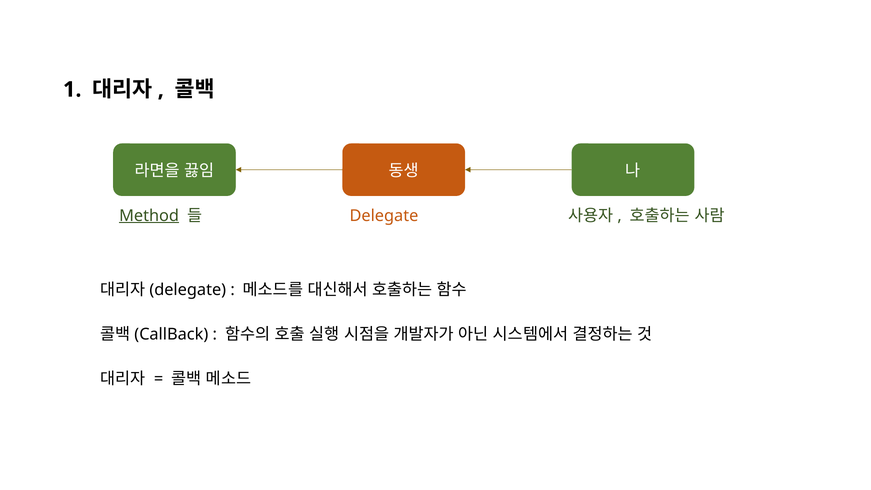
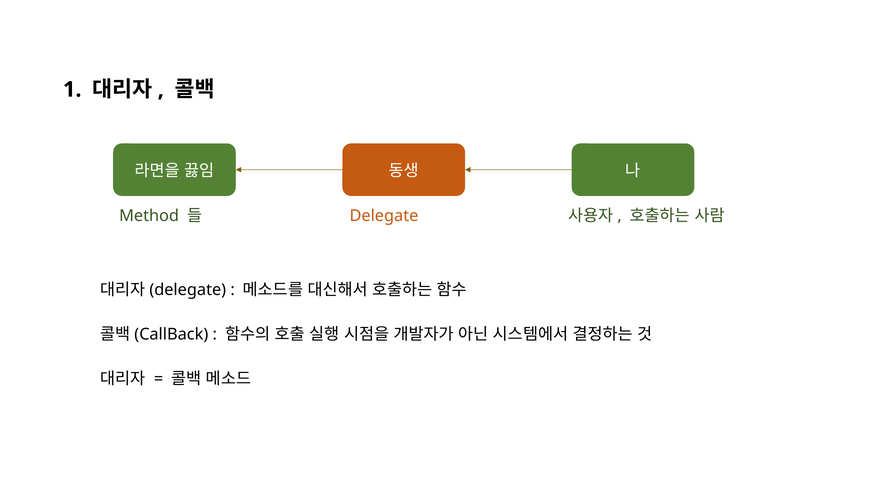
Method underline: present -> none (149, 216)
